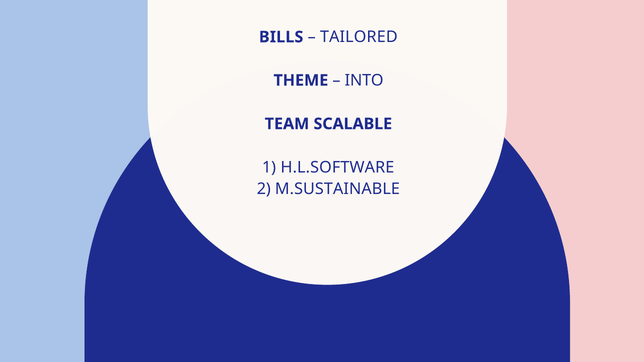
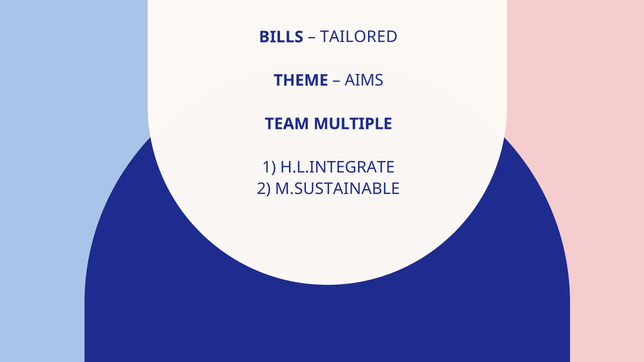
INTO: INTO -> AIMS (364, 80)
SCALABLE: SCALABLE -> MULTIPLE (353, 124)
H.L.SOFTWARE: H.L.SOFTWARE -> H.L.INTEGRATE (337, 167)
